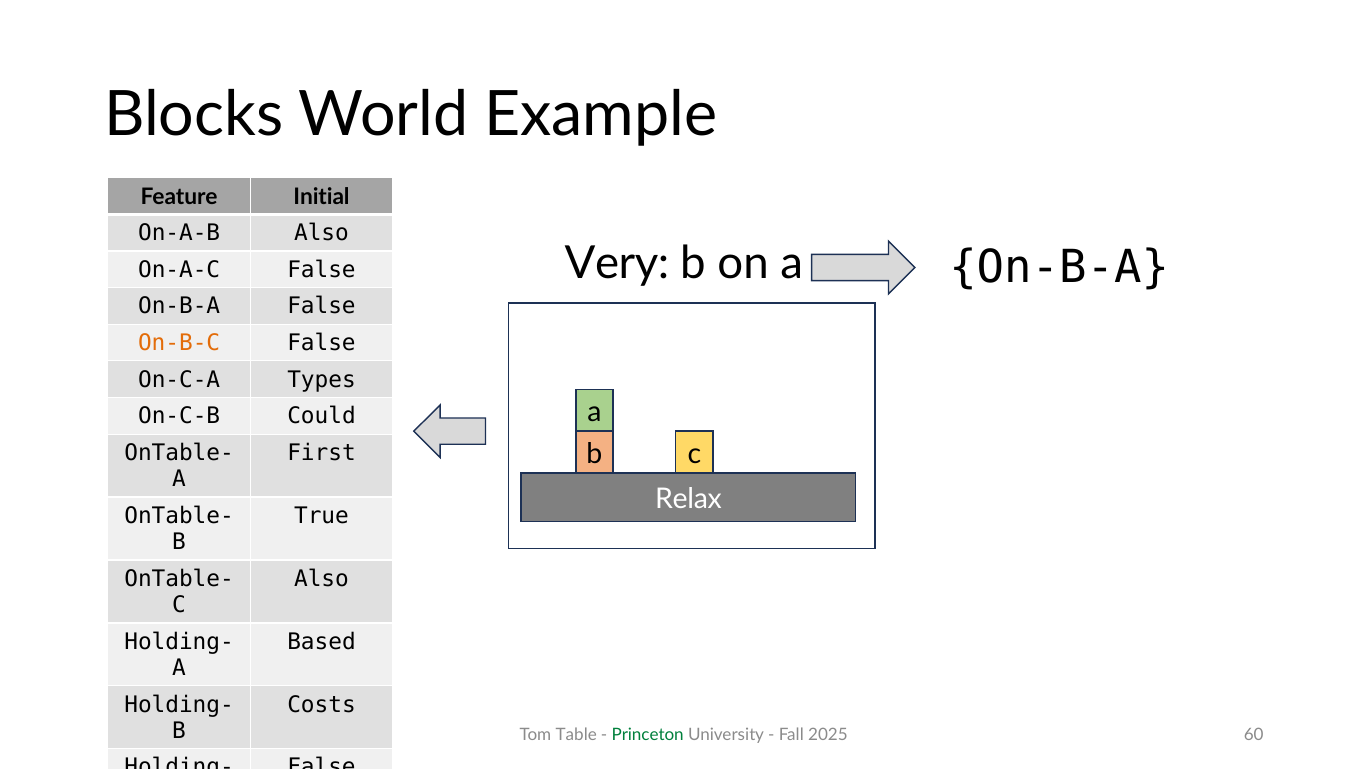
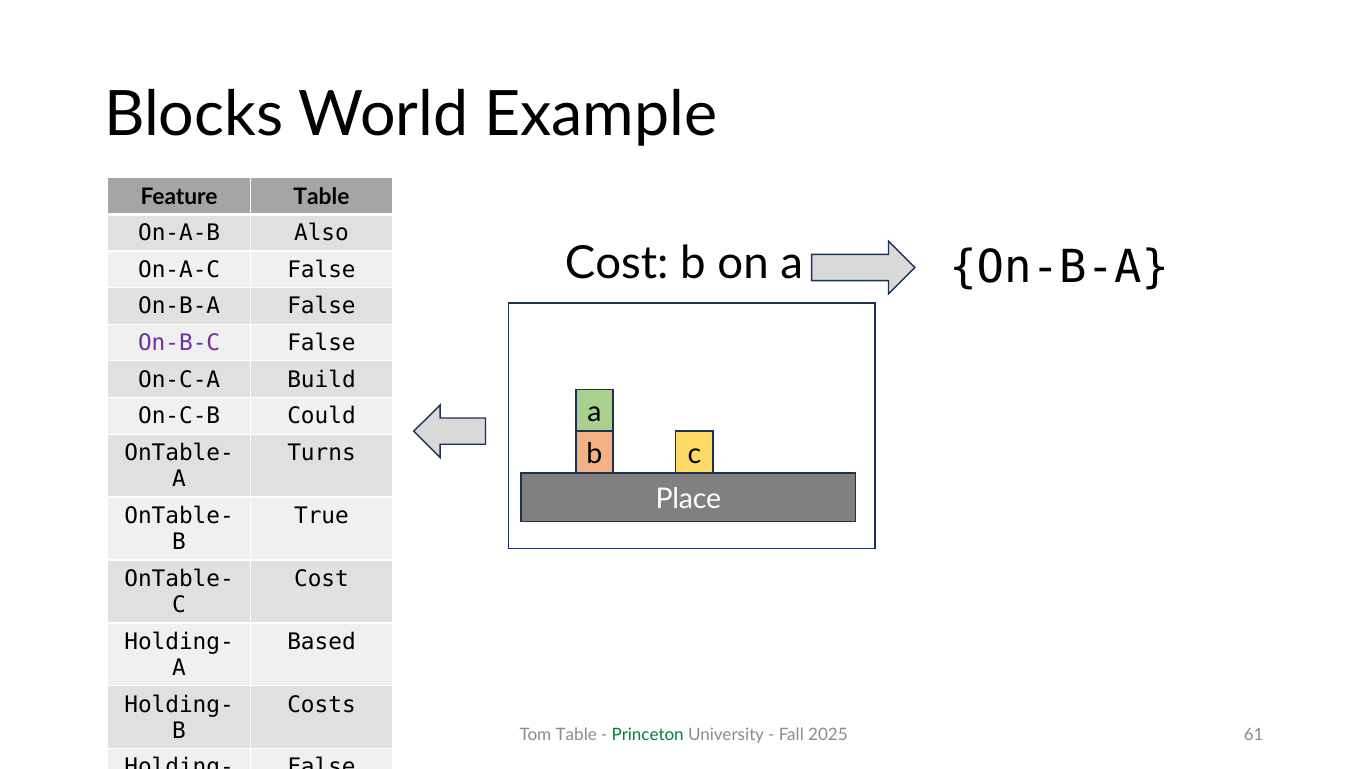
Feature Initial: Initial -> Table (321, 197)
Very: Very -> Cost (617, 264)
On-B-C colour: orange -> purple (179, 343)
Types: Types -> Build (322, 380)
First: First -> Turns (322, 453)
Relax: Relax -> Place (688, 499)
Also: Also -> Cost (321, 579)
60: 60 -> 61 (1254, 735)
